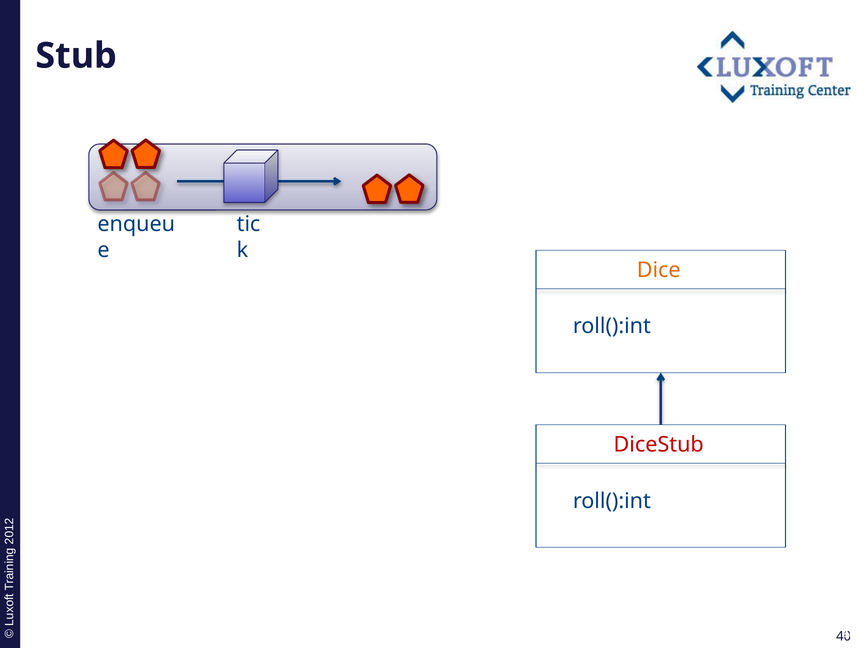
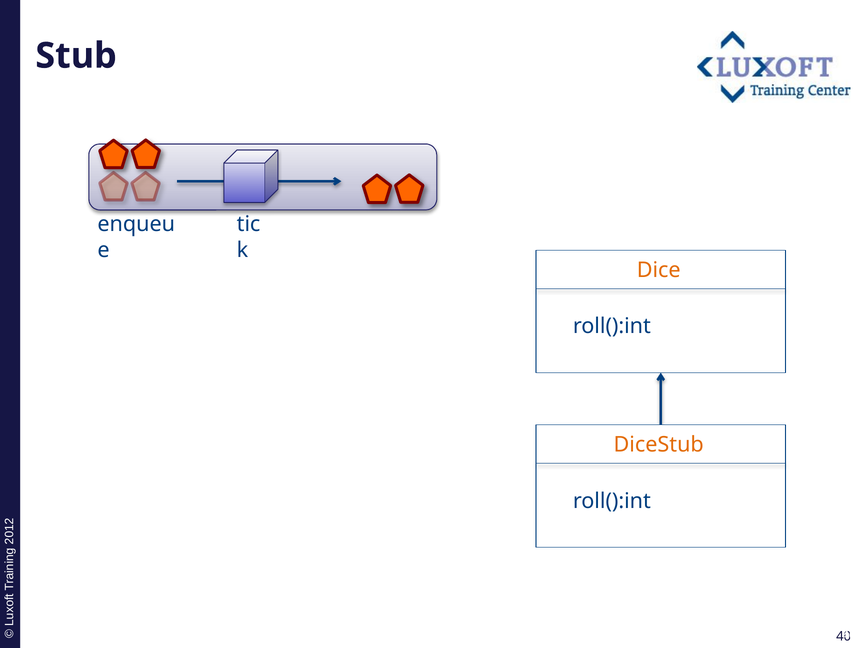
DiceStub colour: red -> orange (659, 445)
